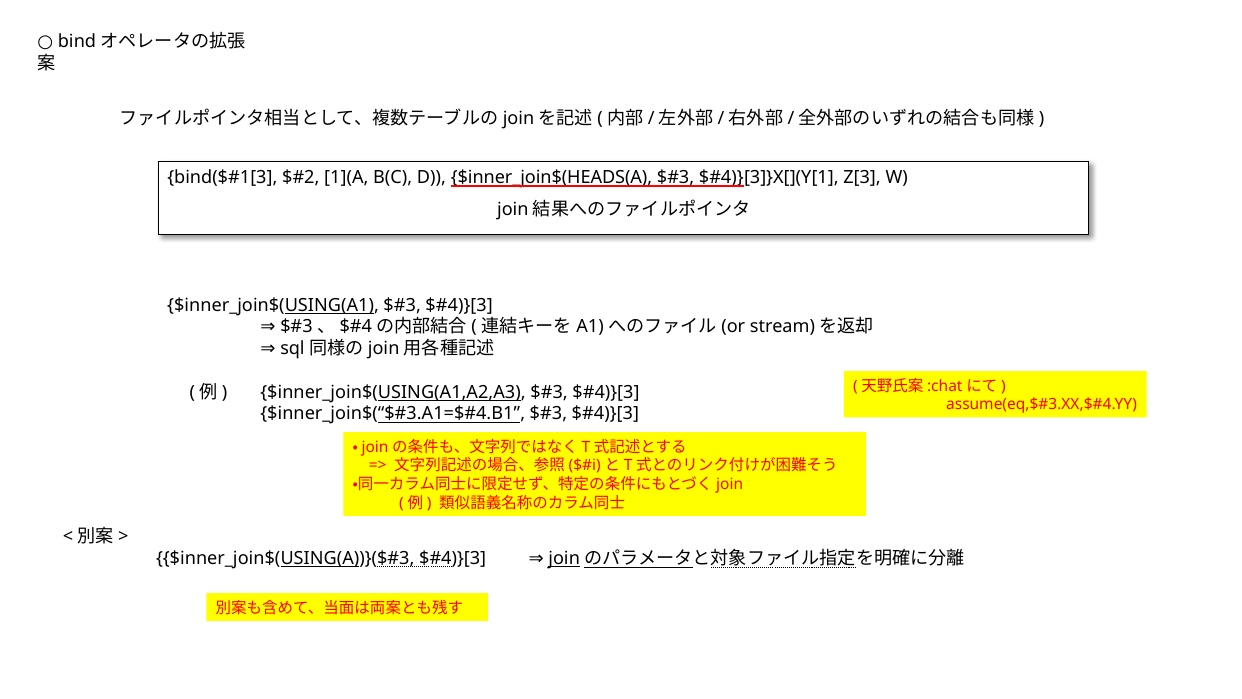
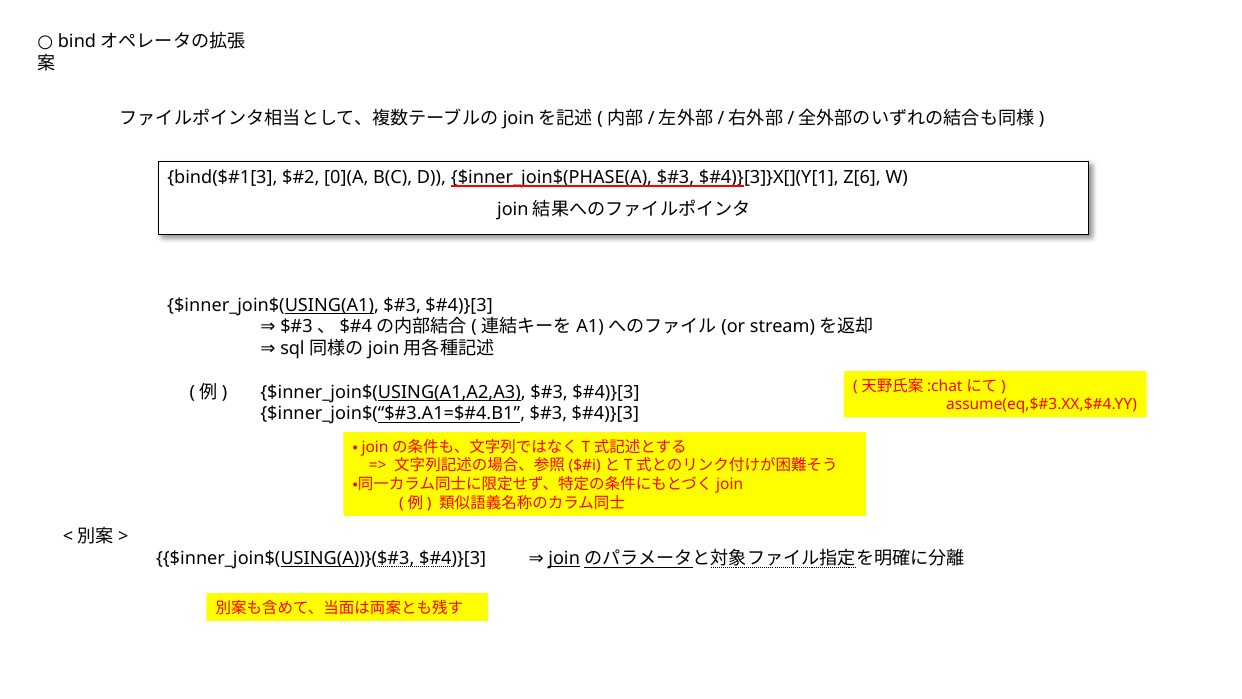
1](A: 1](A -> 0](A (346, 178)
$inner_join$(HEADS(A: $inner_join$(HEADS(A -> $inner_join$(PHASE(A (551, 178)
Z[3: Z[3 -> Z[6 (862, 178)
